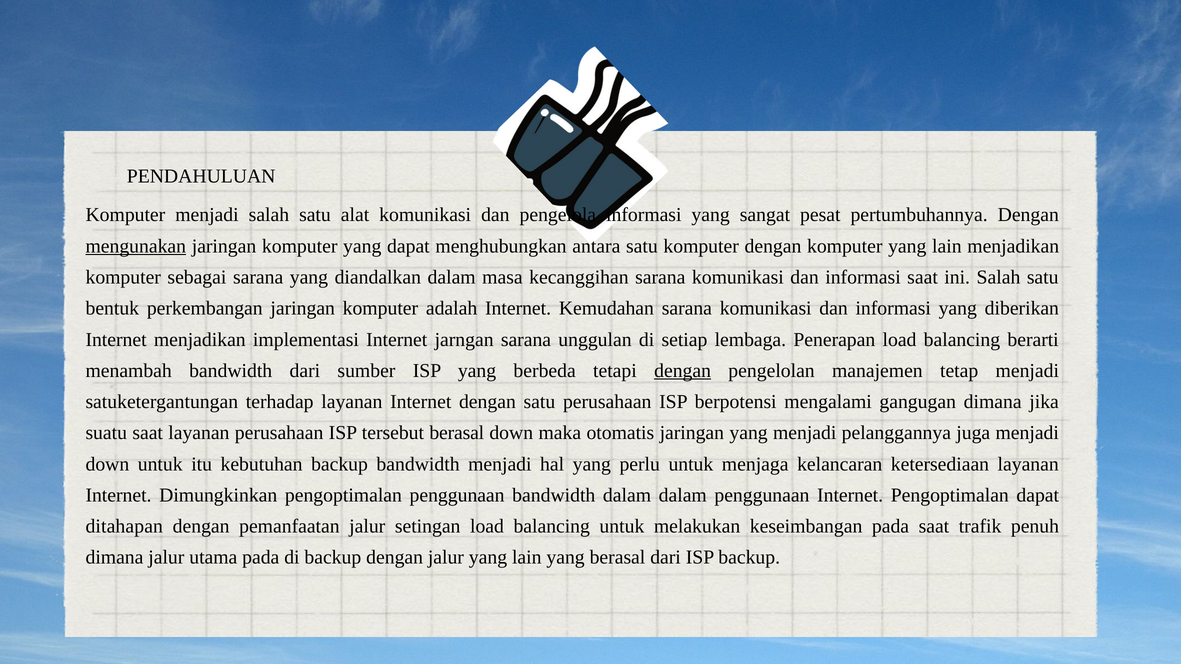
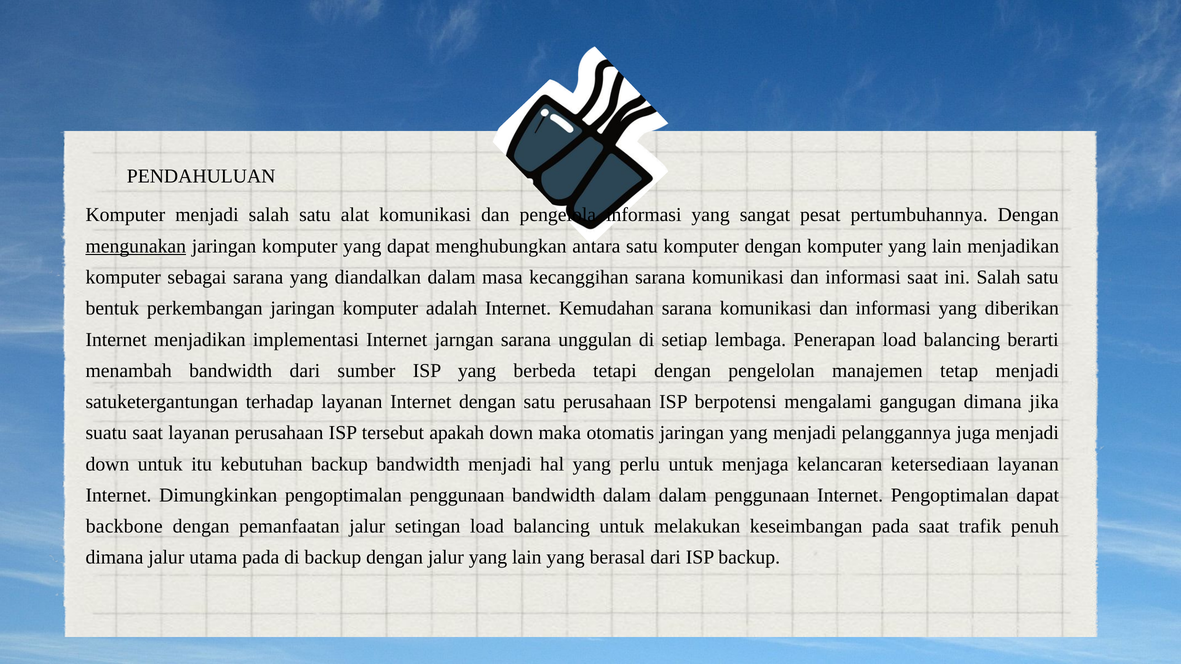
dengan underline: present -> none (683, 371)
tersebut berasal: berasal -> apakah (457, 433)
ditahapan: ditahapan -> backbone (124, 527)
